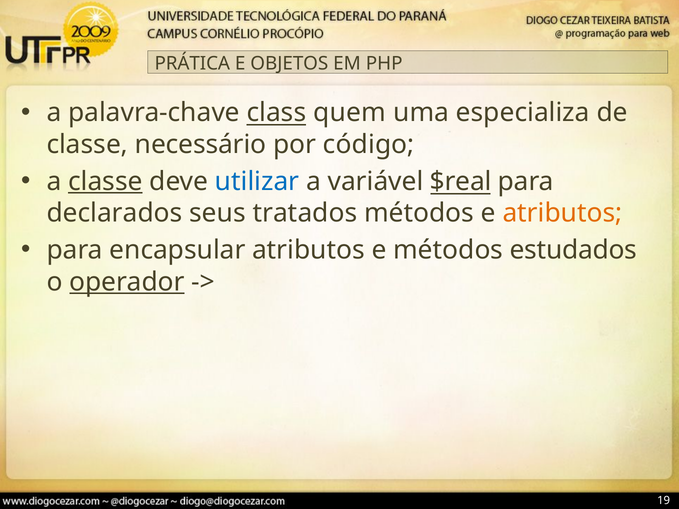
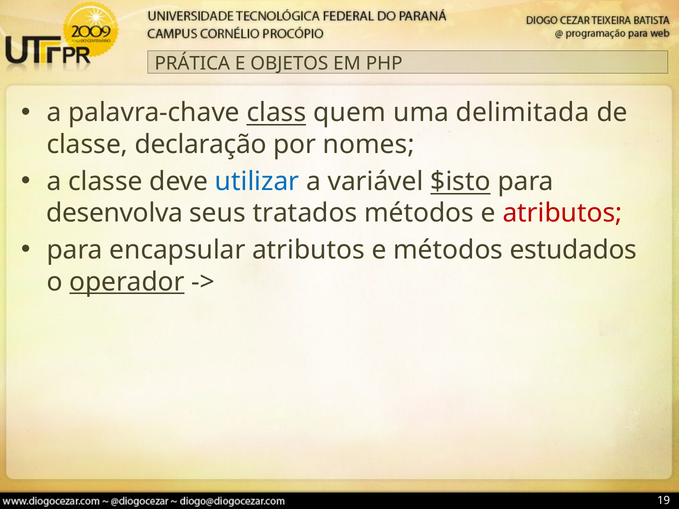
especializa: especializa -> delimitada (523, 113)
necessário: necessário -> declaração (201, 145)
código: código -> nomes (369, 145)
classe underline: present -> none (105, 182)
$real: $real -> $isto (461, 182)
declarados: declarados -> desenvolva (115, 213)
atributos colour: orange -> red (562, 213)
